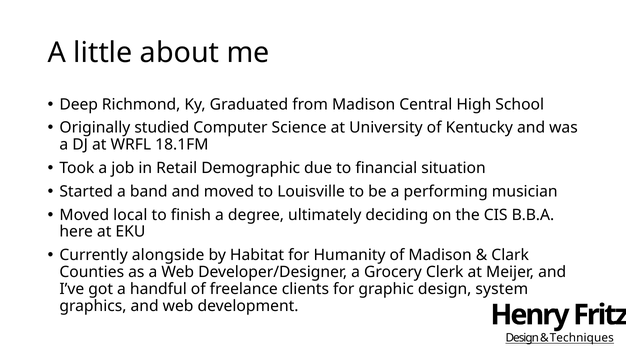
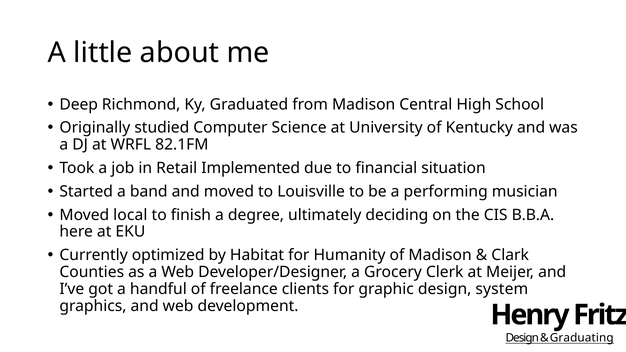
18.1FM: 18.1FM -> 82.1FM (182, 145)
Demographic: Demographic -> Implemented (251, 168)
alongside: alongside -> optimized (168, 255)
Techniques: Techniques -> Graduating (582, 338)
